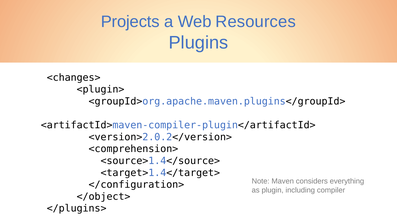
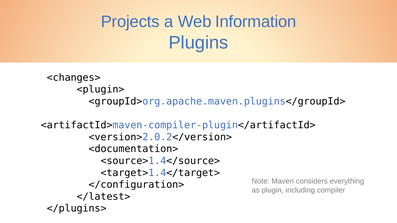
Resources: Resources -> Information (256, 22)
<comprehension>: <comprehension> -> <documentation> (133, 149)
</object>: </object> -> </latest> (104, 197)
